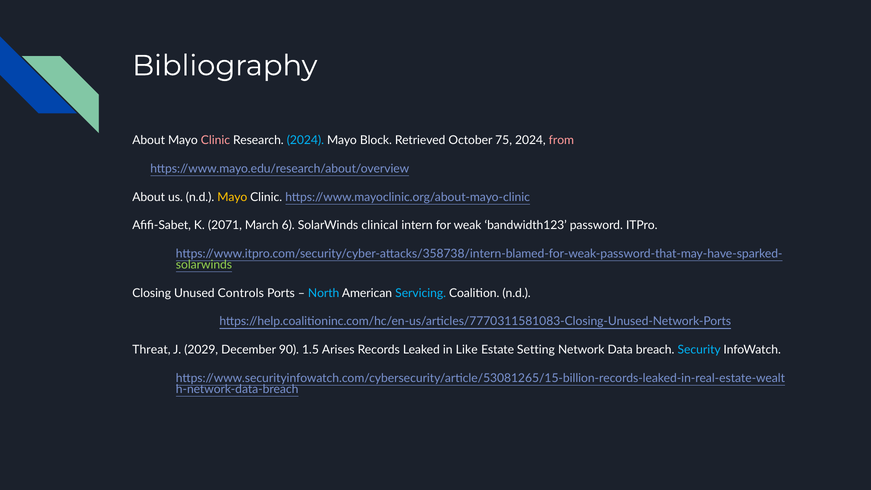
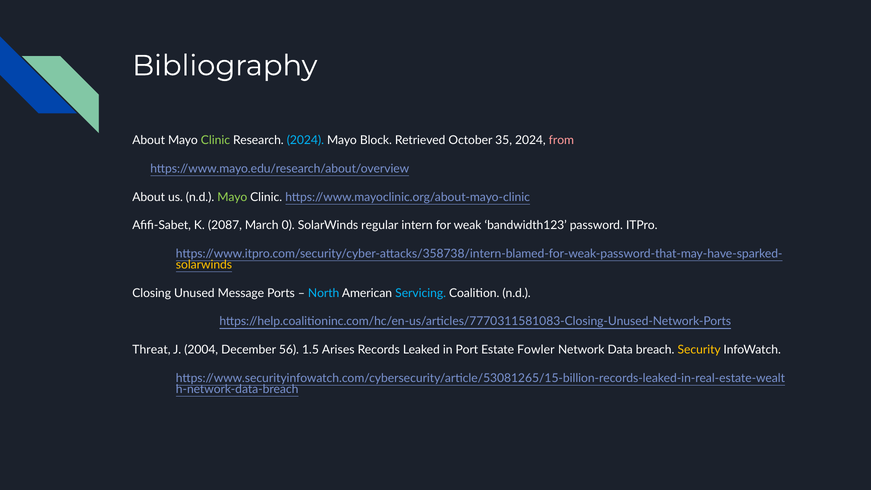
Clinic colour: pink -> light green (215, 140)
75: 75 -> 35 (504, 140)
Mayo colour: yellow -> light green (232, 197)
2071: 2071 -> 2087 (225, 225)
6: 6 -> 0 (288, 225)
clinical: clinical -> regular (380, 225)
solarwinds colour: light green -> yellow (204, 265)
Controls: Controls -> Message (241, 293)
2029: 2029 -> 2004 (201, 350)
90: 90 -> 56 (289, 350)
Like: Like -> Port (467, 350)
Setting: Setting -> Fowler (536, 350)
Security colour: light blue -> yellow (699, 350)
